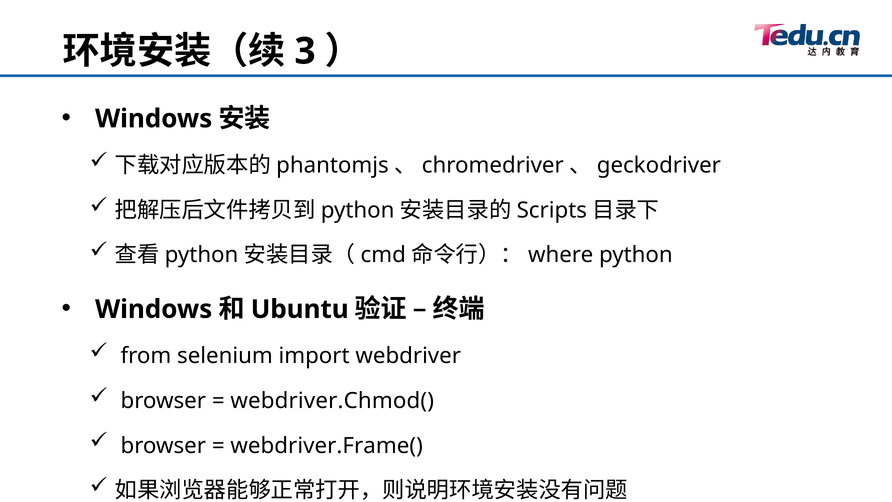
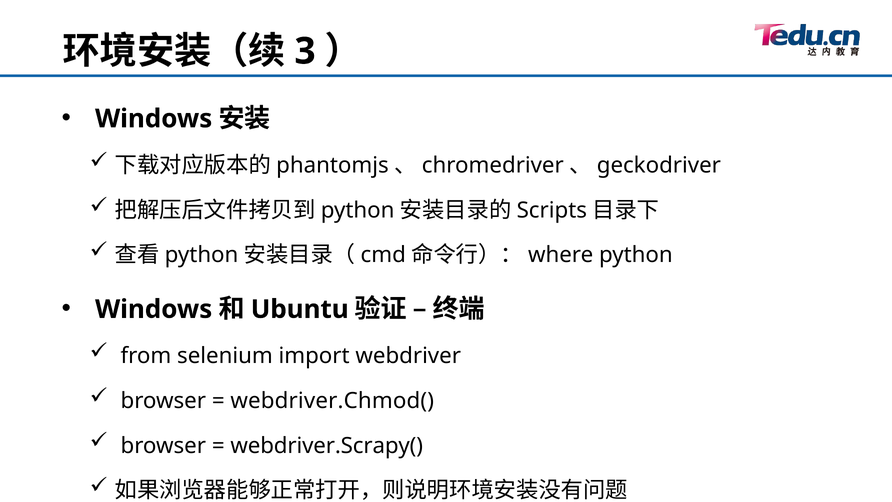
webdriver.Frame(: webdriver.Frame( -> webdriver.Scrapy( (327, 445)
